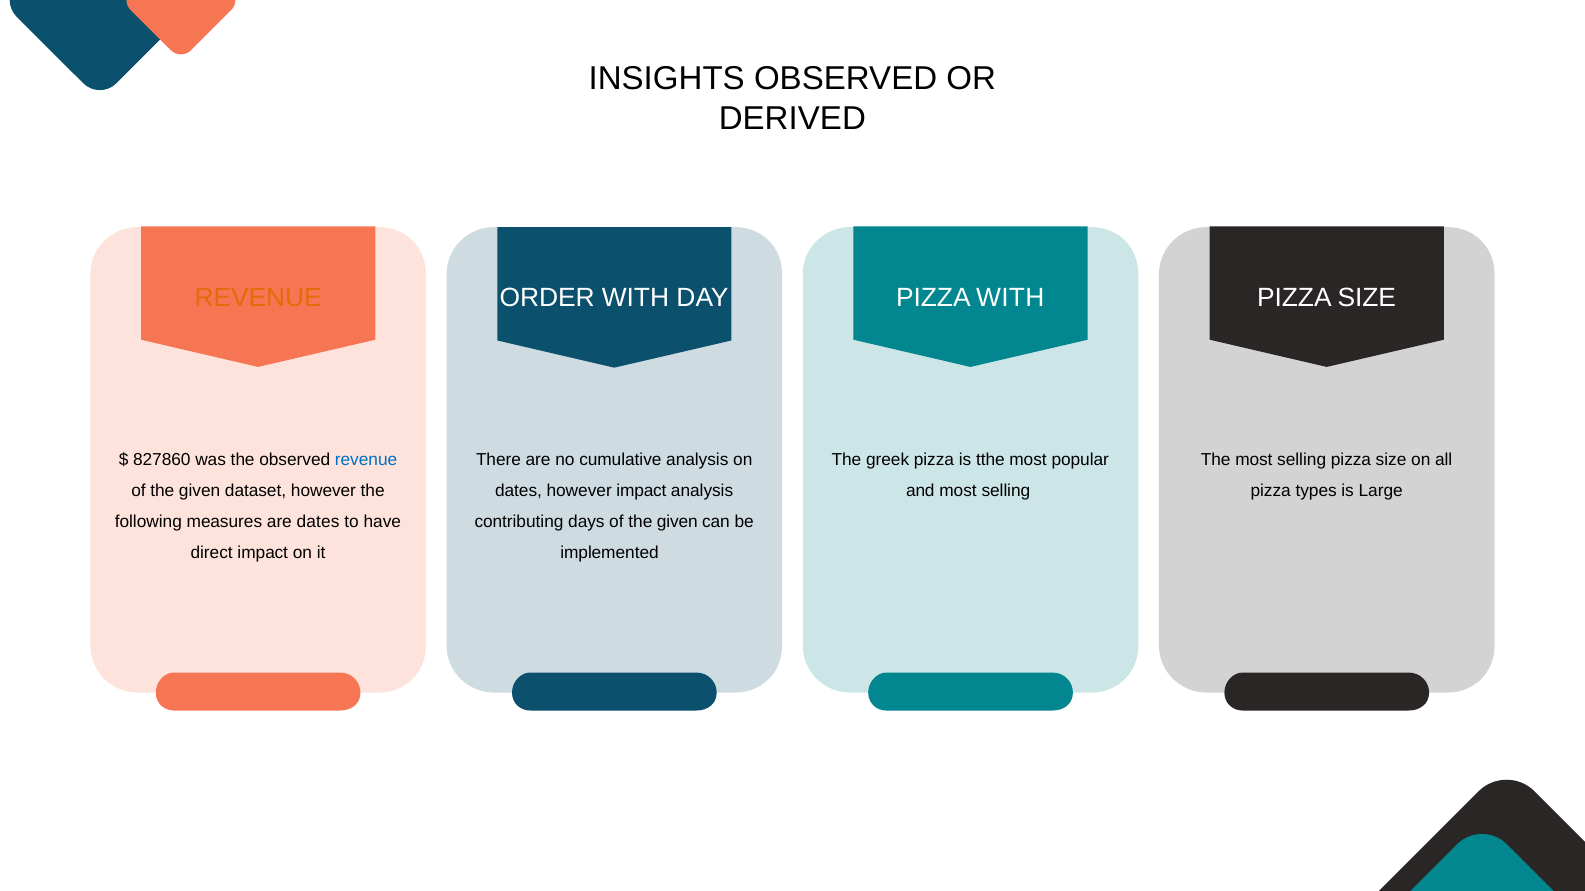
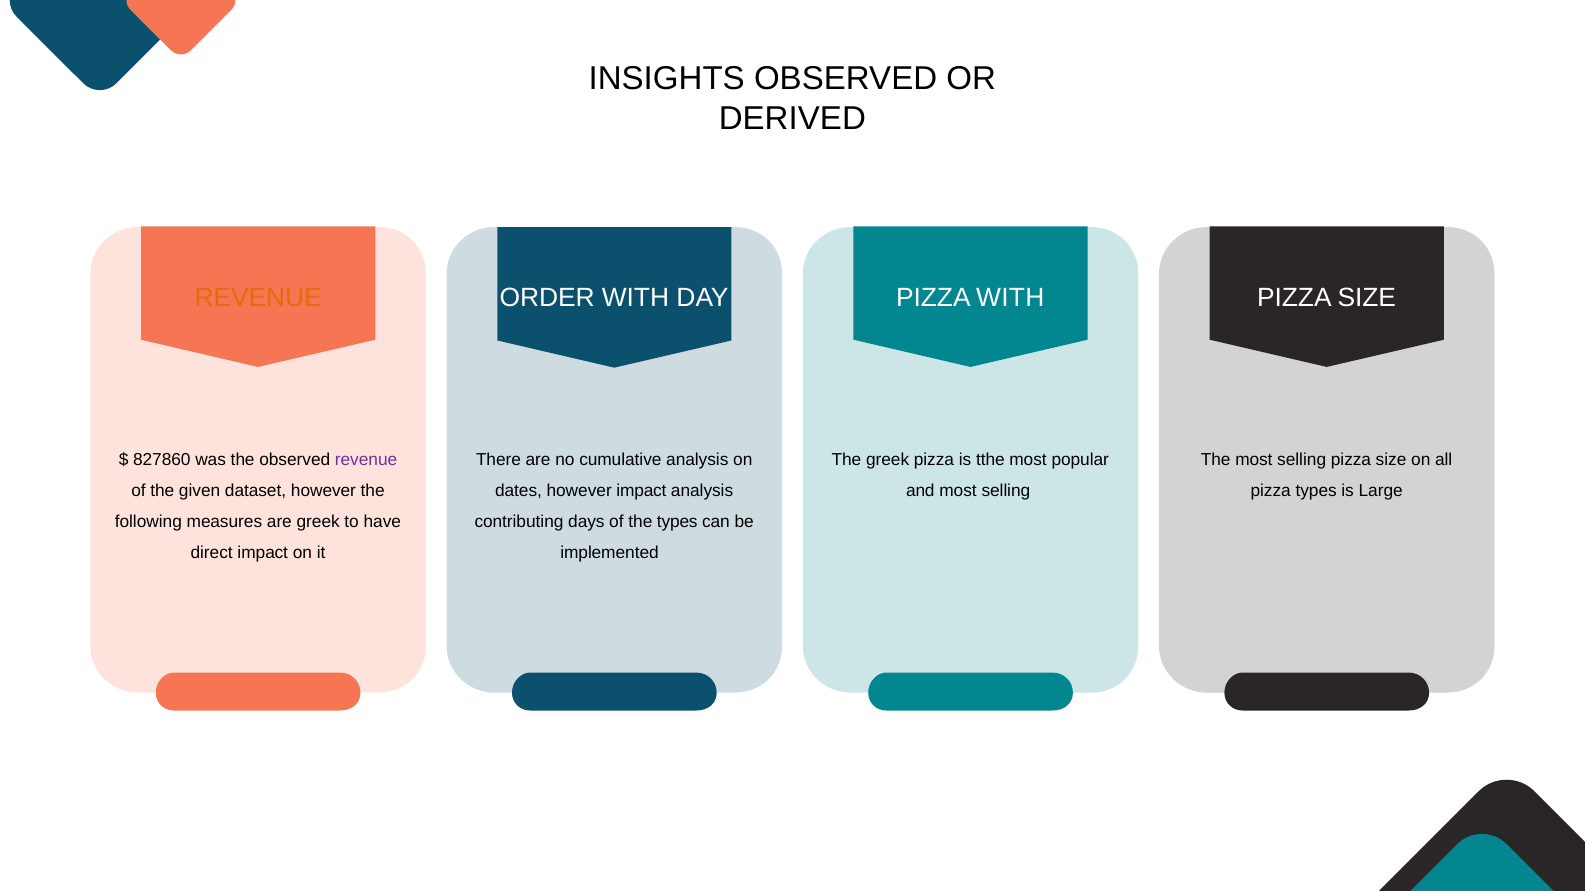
revenue colour: blue -> purple (366, 460)
are dates: dates -> greek (318, 522)
days of the given: given -> types (677, 522)
